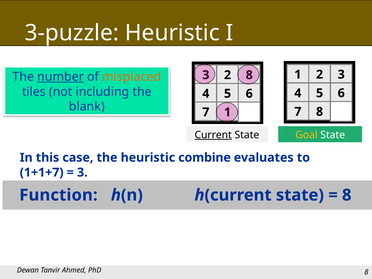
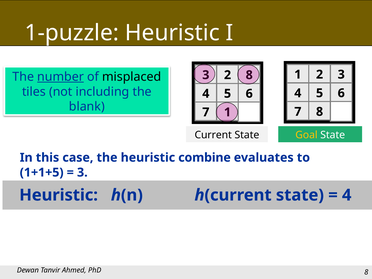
3-puzzle: 3-puzzle -> 1-puzzle (72, 33)
misplaced colour: orange -> black (132, 77)
Current underline: present -> none (213, 135)
1+1+7: 1+1+7 -> 1+1+5 (42, 172)
Function: Function -> Heuristic (59, 195)
8: 8 -> 4 (347, 195)
